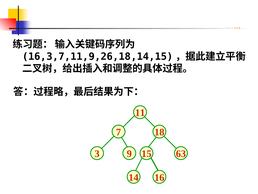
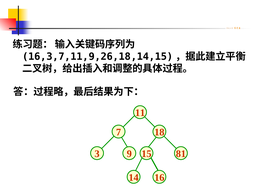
63: 63 -> 81 (181, 153)
